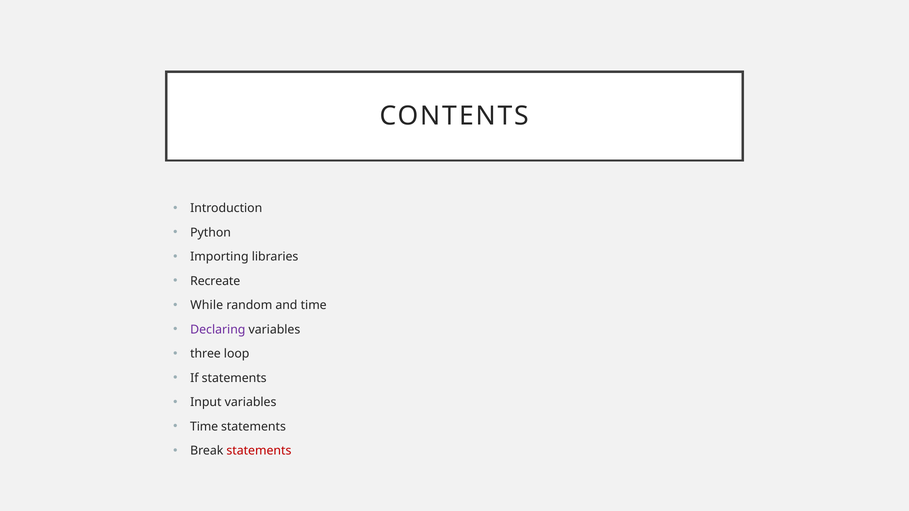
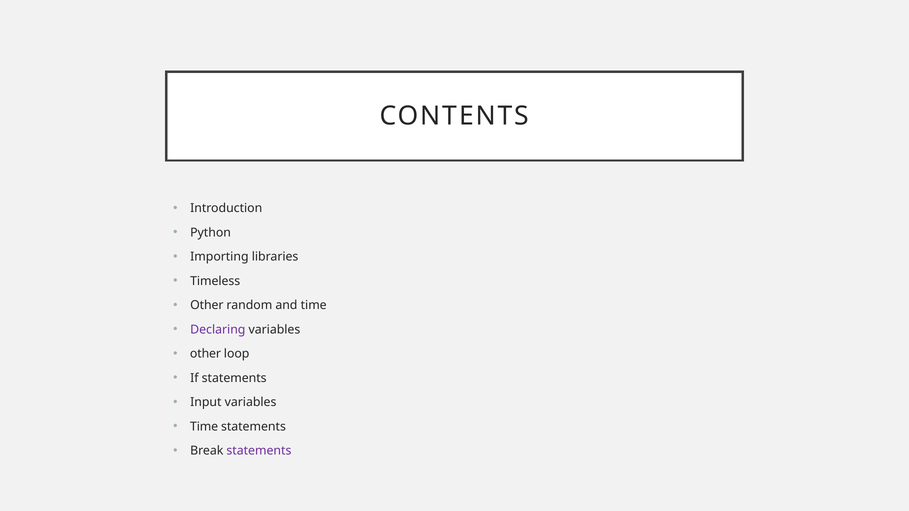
Recreate: Recreate -> Timeless (215, 281)
While: While -> Other (207, 305)
three: three -> other (206, 354)
statements colour: red -> purple (259, 451)
